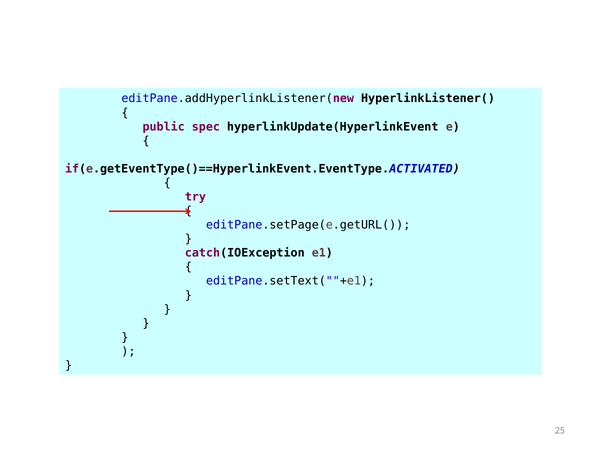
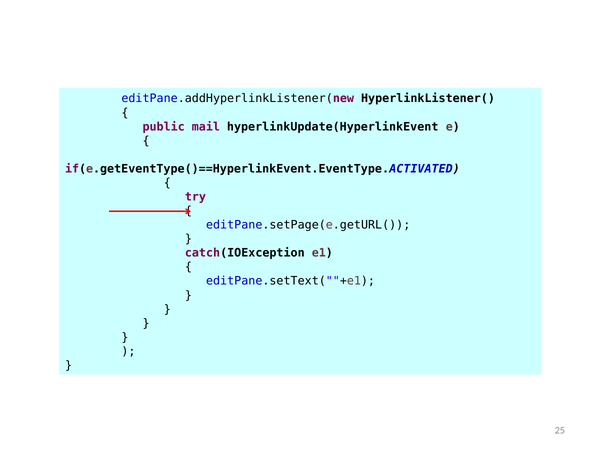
spec: spec -> mail (206, 127)
